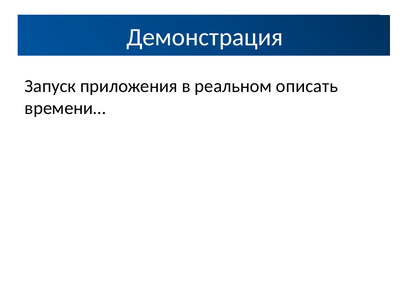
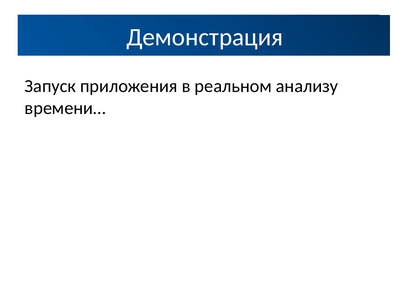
описать: описать -> анализу (307, 86)
